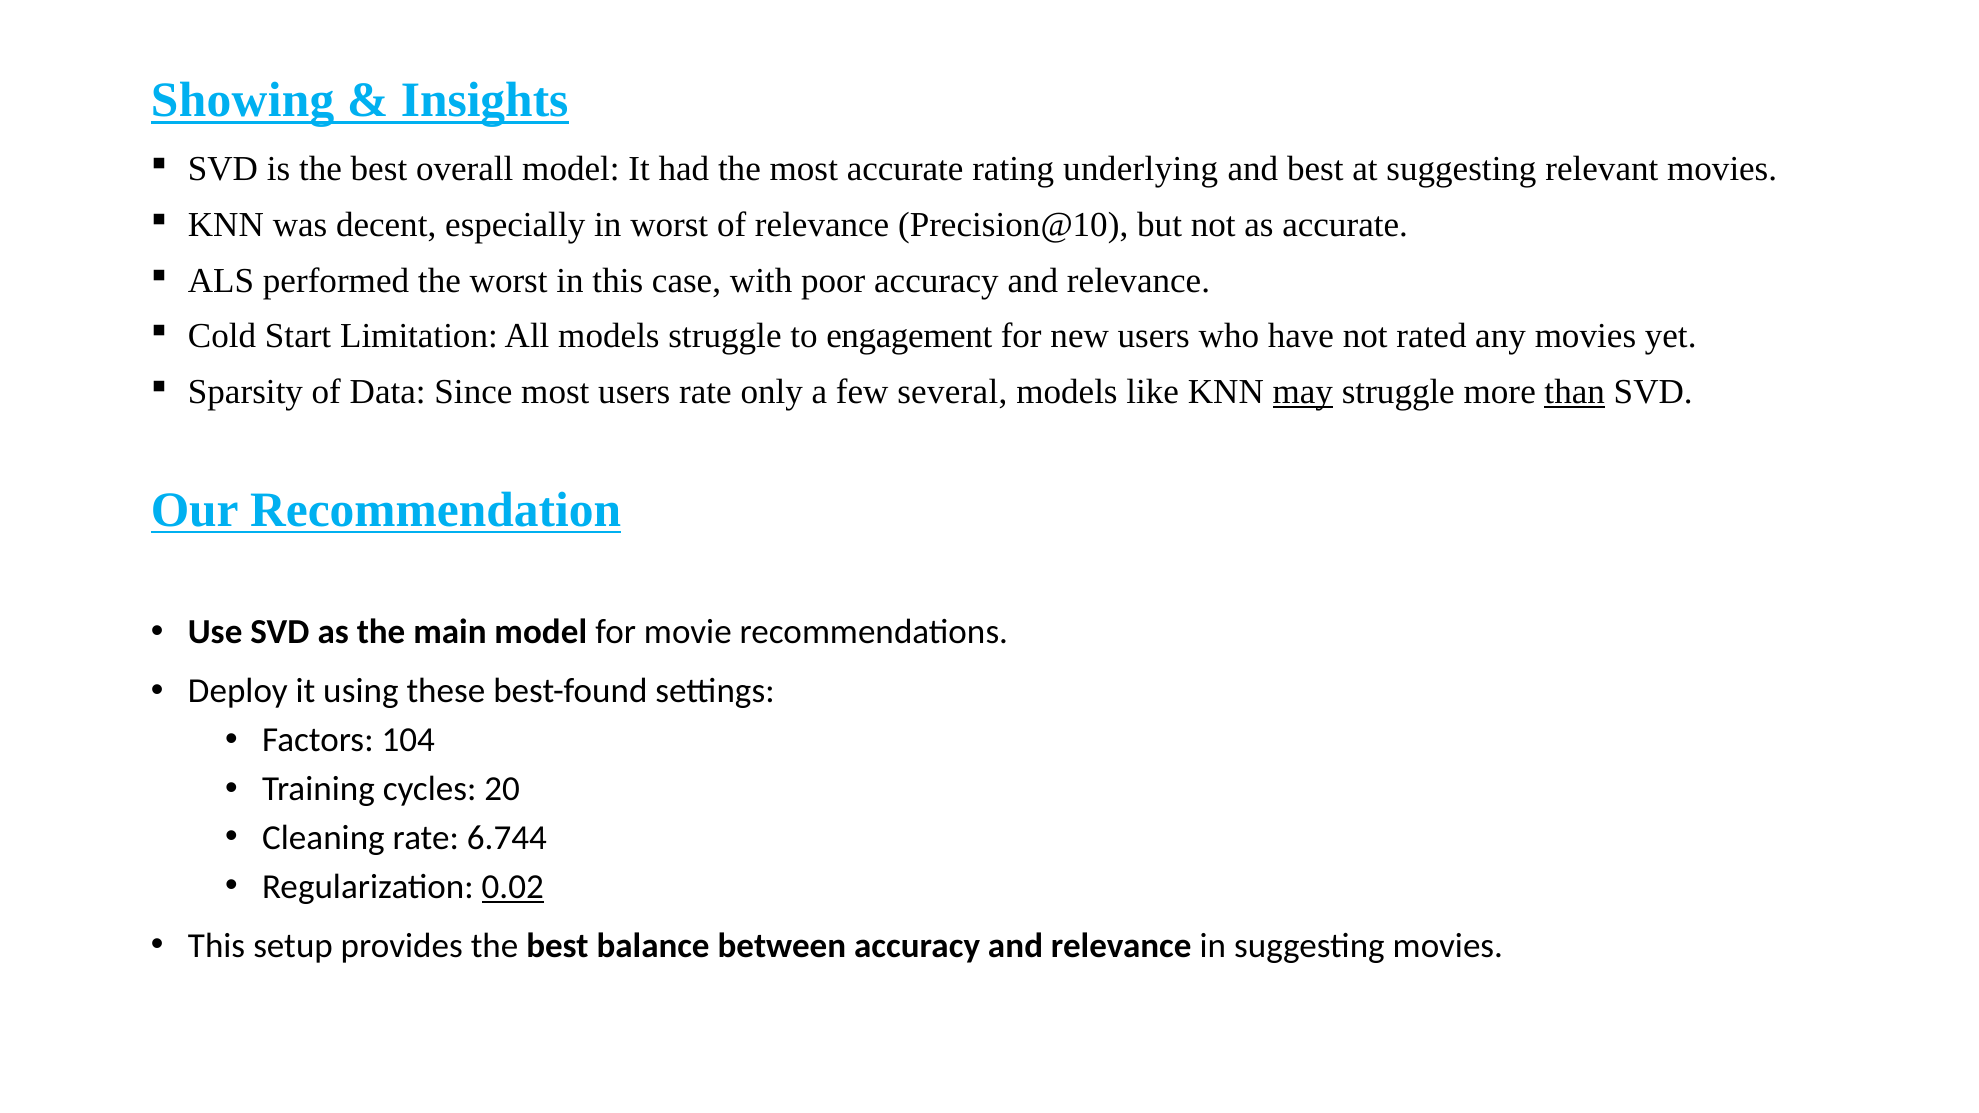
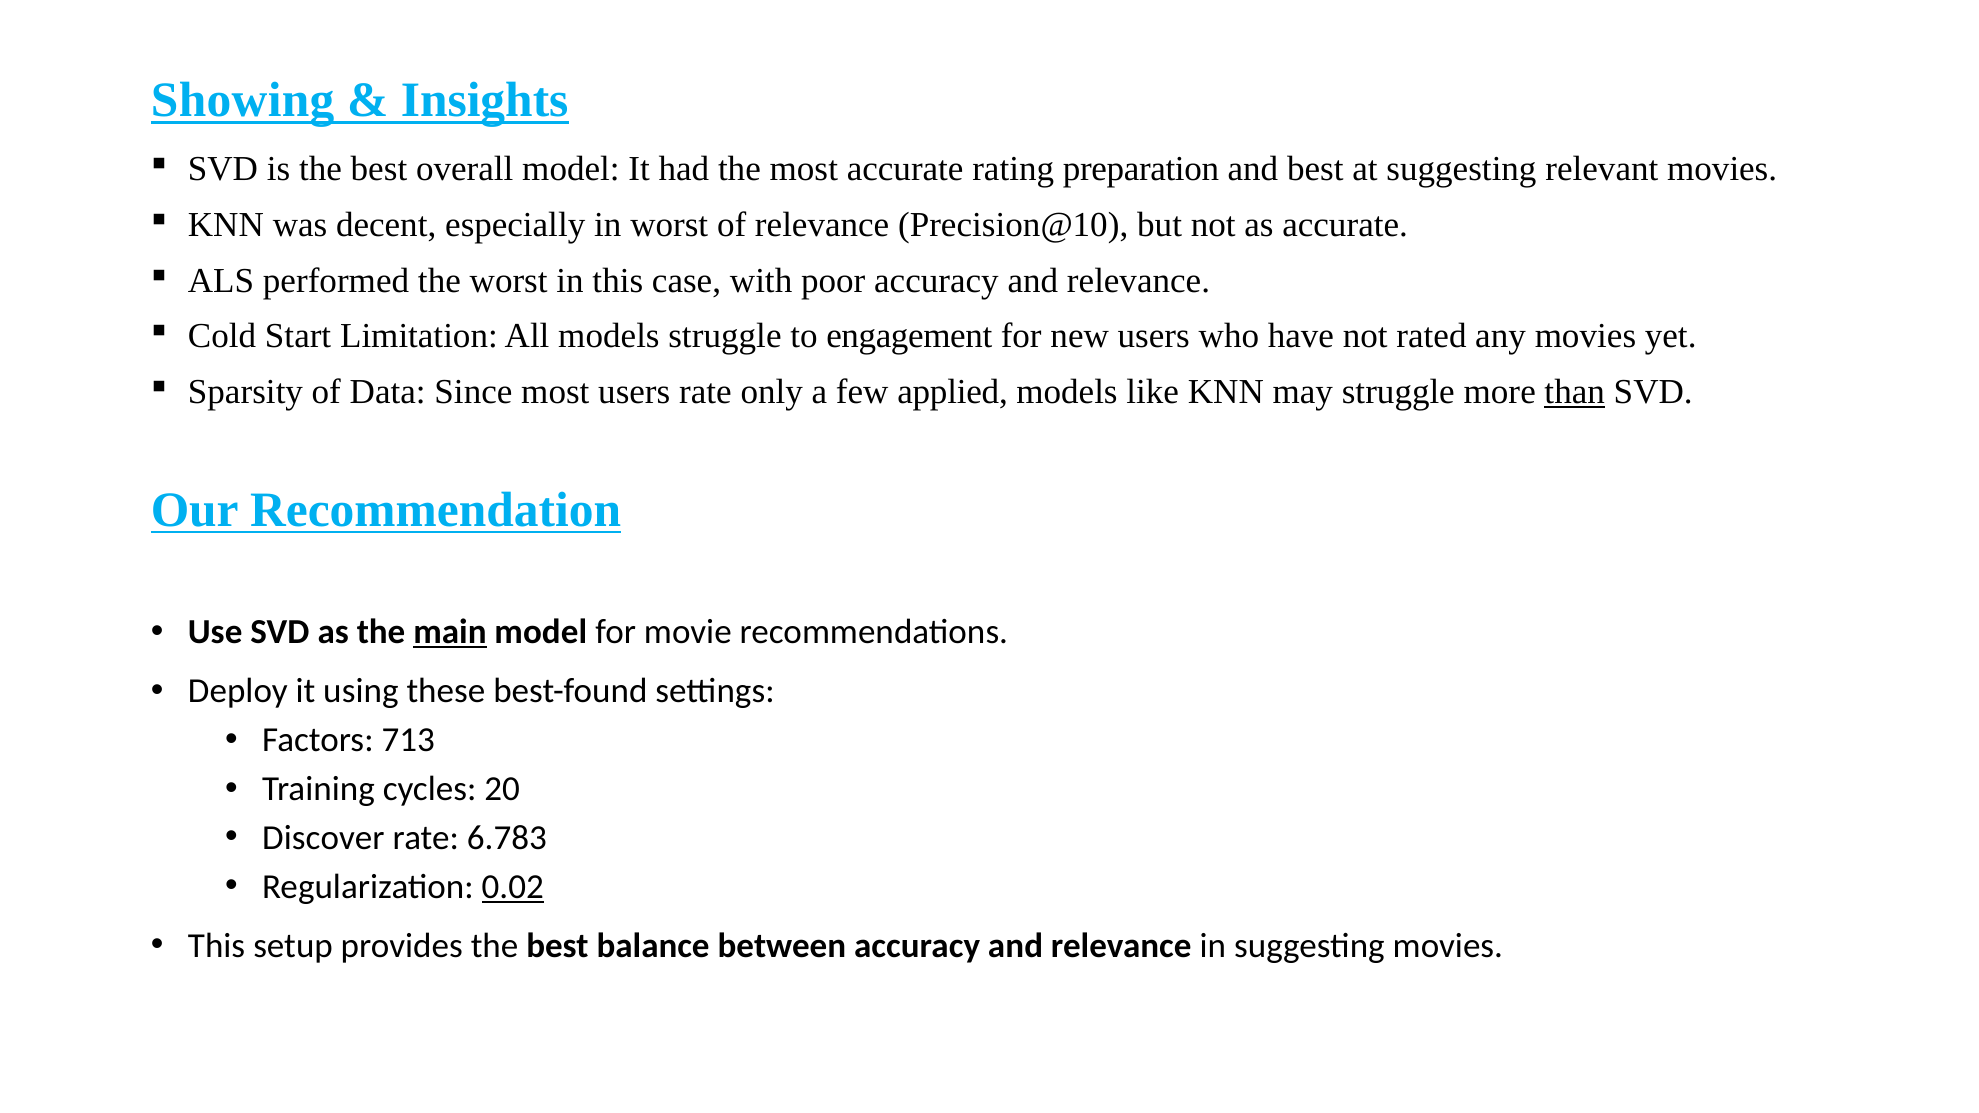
underlying: underlying -> preparation (1141, 169)
several: several -> applied (953, 392)
may underline: present -> none (1303, 392)
main underline: none -> present (450, 632)
104: 104 -> 713 (408, 740)
Cleaning: Cleaning -> Discover (323, 838)
6.744: 6.744 -> 6.783 (507, 838)
